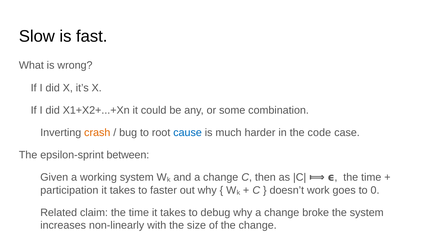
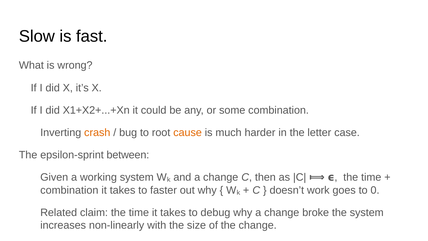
cause colour: blue -> orange (188, 132)
code: code -> letter (319, 132)
participation: participation -> combination (69, 190)
